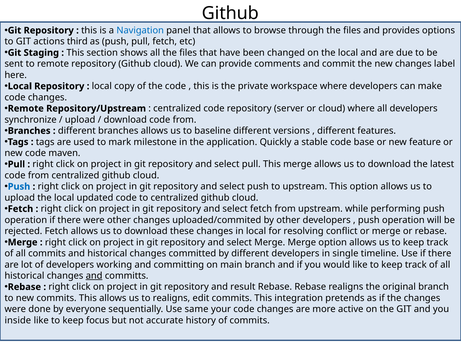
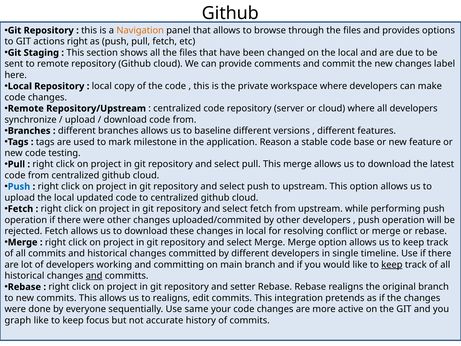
Navigation colour: blue -> orange (140, 30)
actions third: third -> right (77, 42)
Quickly: Quickly -> Reason (276, 142)
maven: maven -> testing (64, 153)
keep underline: none -> present (392, 264)
result: result -> setter (243, 287)
inside: inside -> graph (18, 320)
